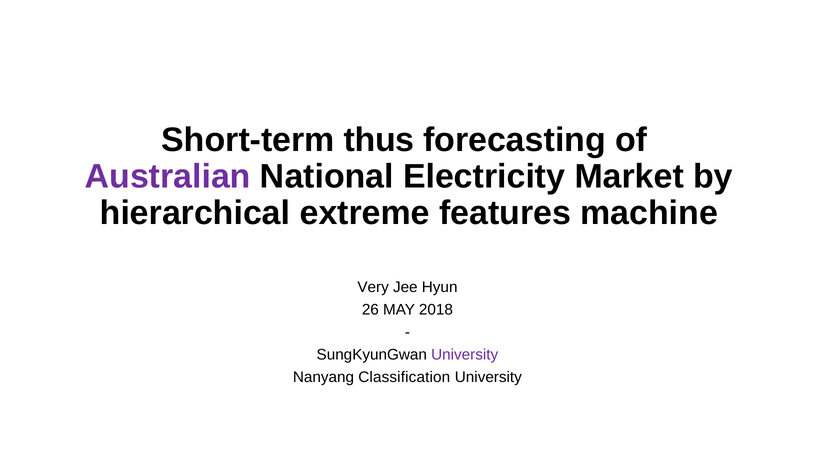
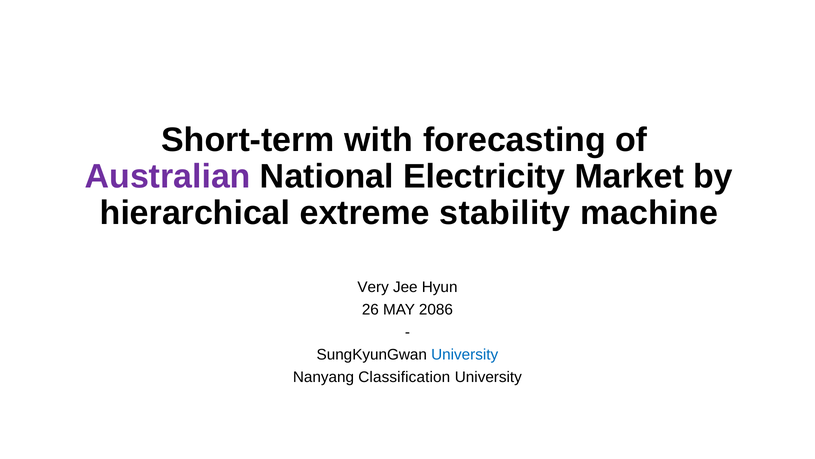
thus: thus -> with (379, 140)
features: features -> stability (505, 213)
2018: 2018 -> 2086 (436, 309)
University colour: purple -> blue (465, 354)
